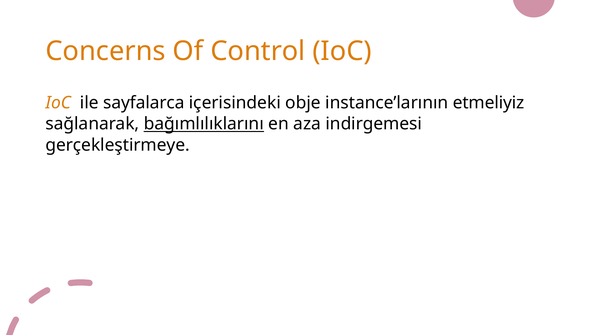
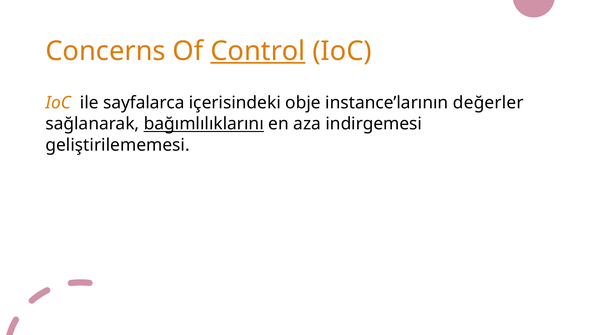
Control underline: none -> present (258, 51)
etmeliyiz: etmeliyiz -> değerler (488, 103)
gerçekleştirmeye: gerçekleştirmeye -> geliştirilememesi (118, 145)
